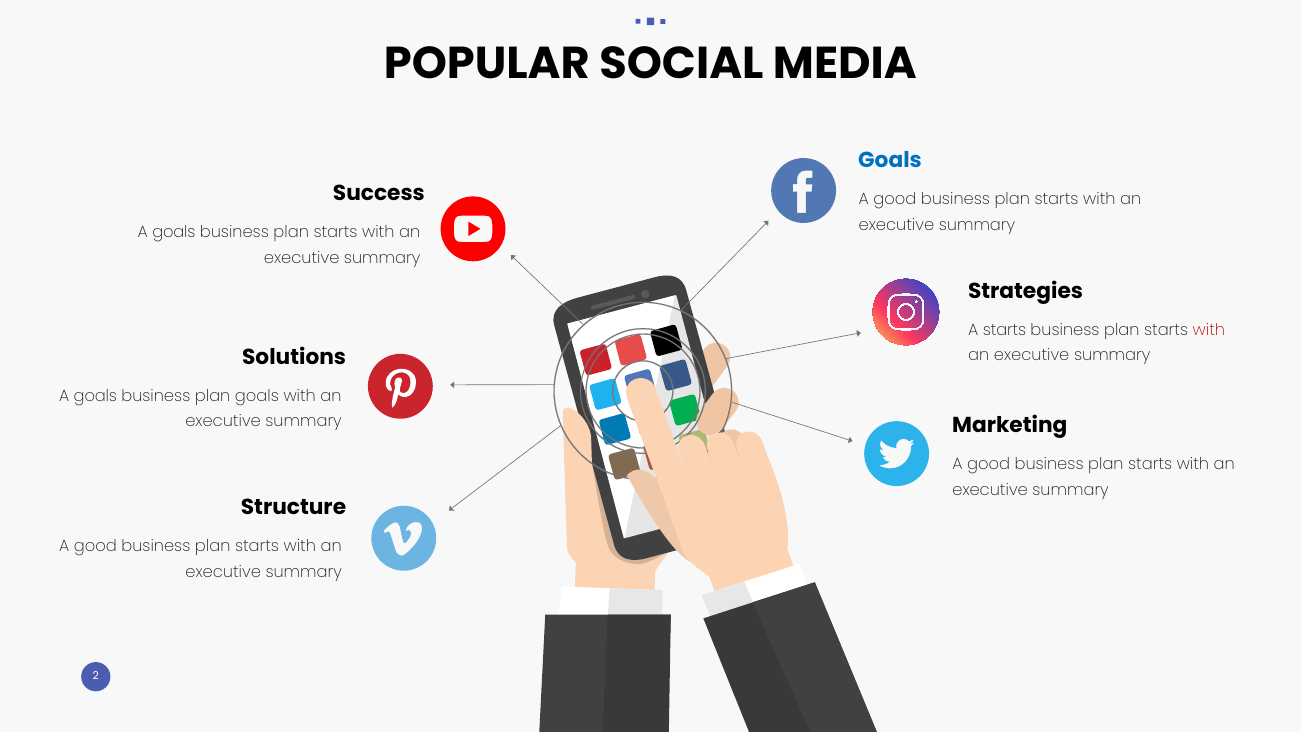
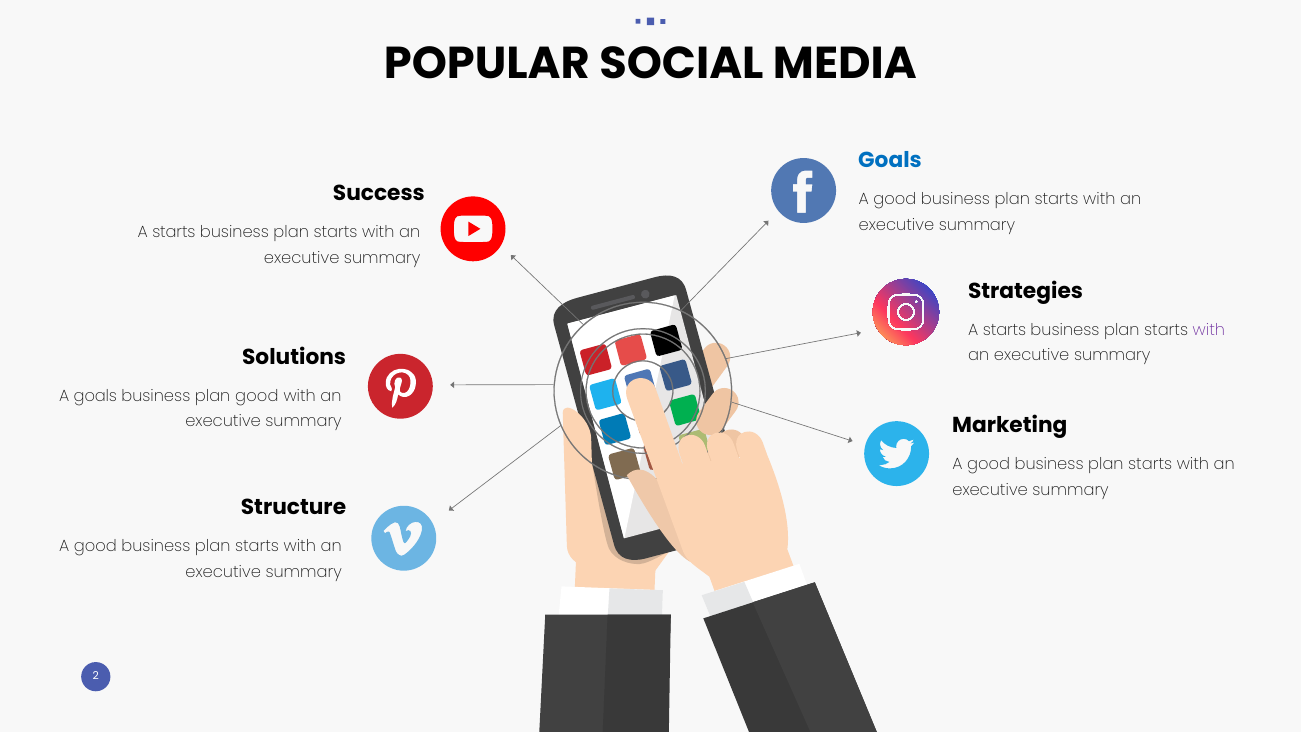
goals: goals -> starts (174, 232)
with colour: red -> purple (1209, 330)
plan goals: goals -> good (257, 396)
